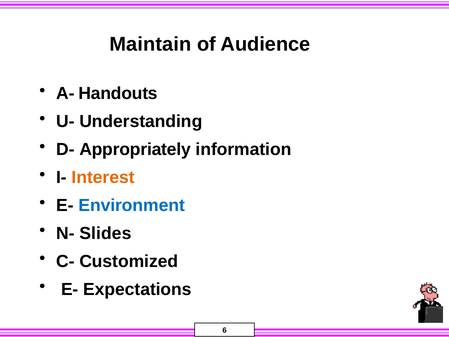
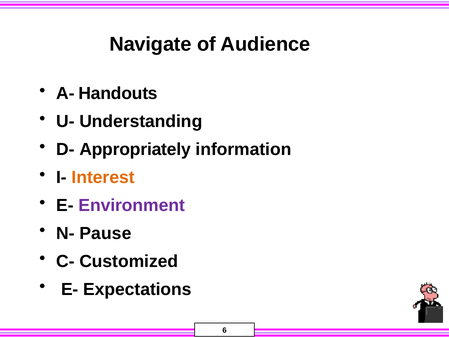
Maintain: Maintain -> Navigate (150, 44)
Environment colour: blue -> purple (132, 205)
Slides: Slides -> Pause (105, 233)
